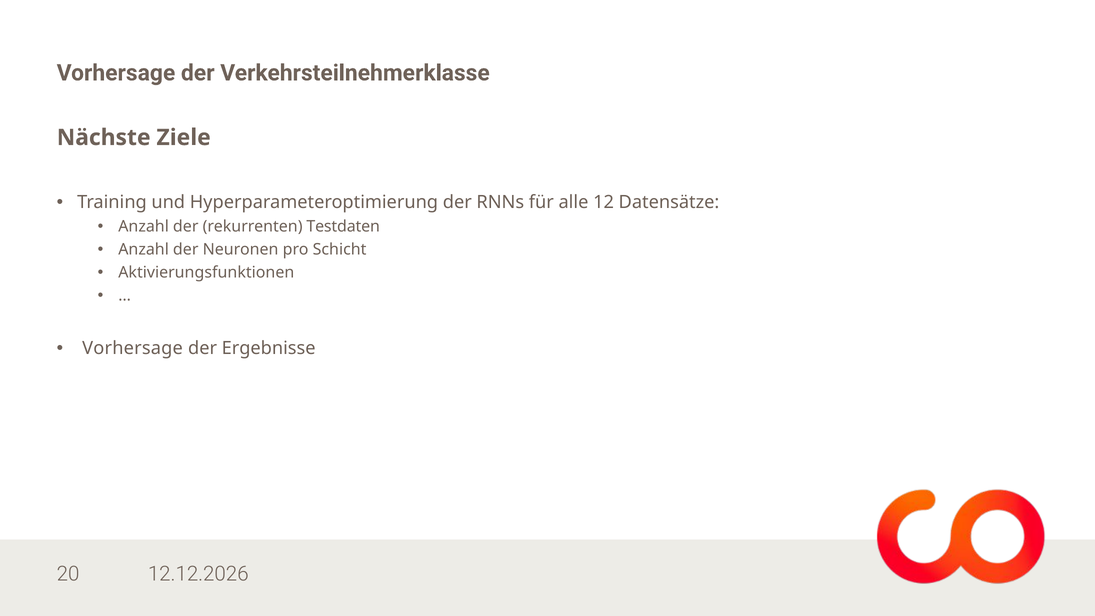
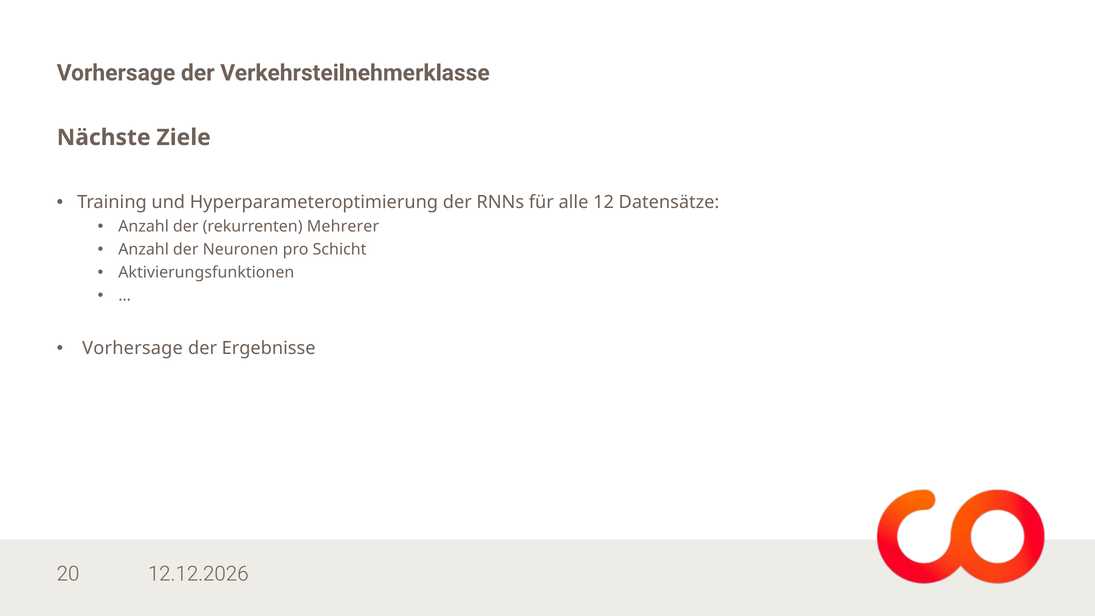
Testdaten: Testdaten -> Mehrerer (343, 227)
